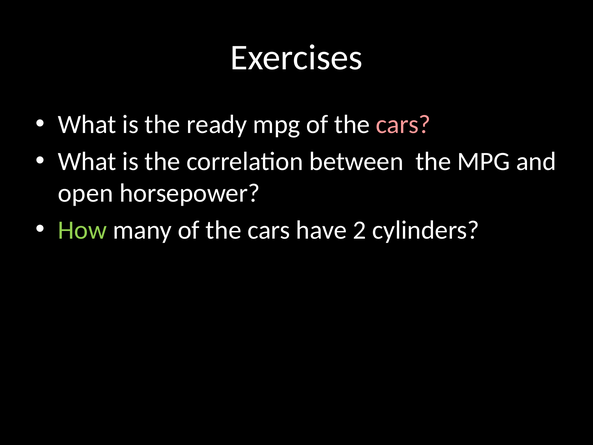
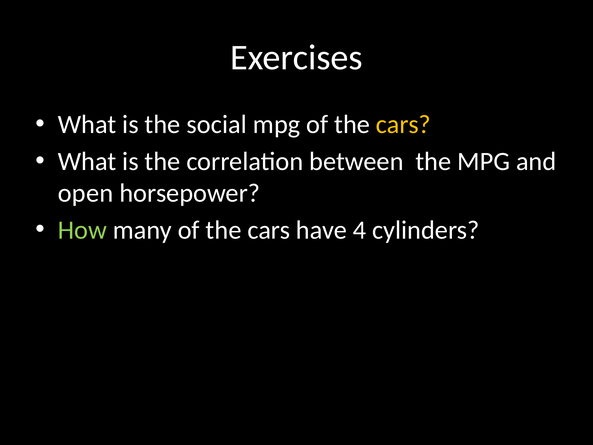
ready: ready -> social (217, 124)
cars colour: pink -> yellow (403, 124)
2: 2 -> 4 (359, 230)
